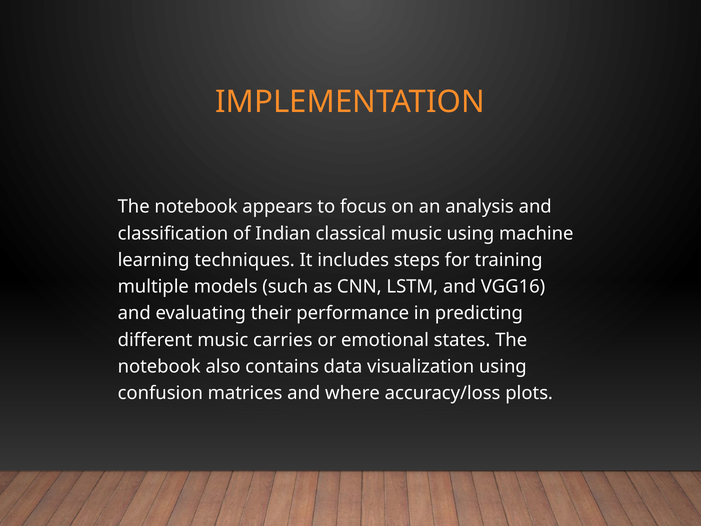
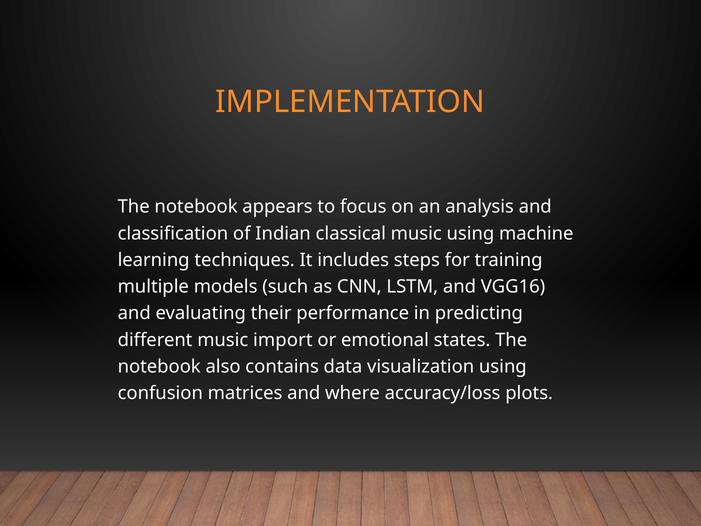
carries: carries -> import (283, 340)
